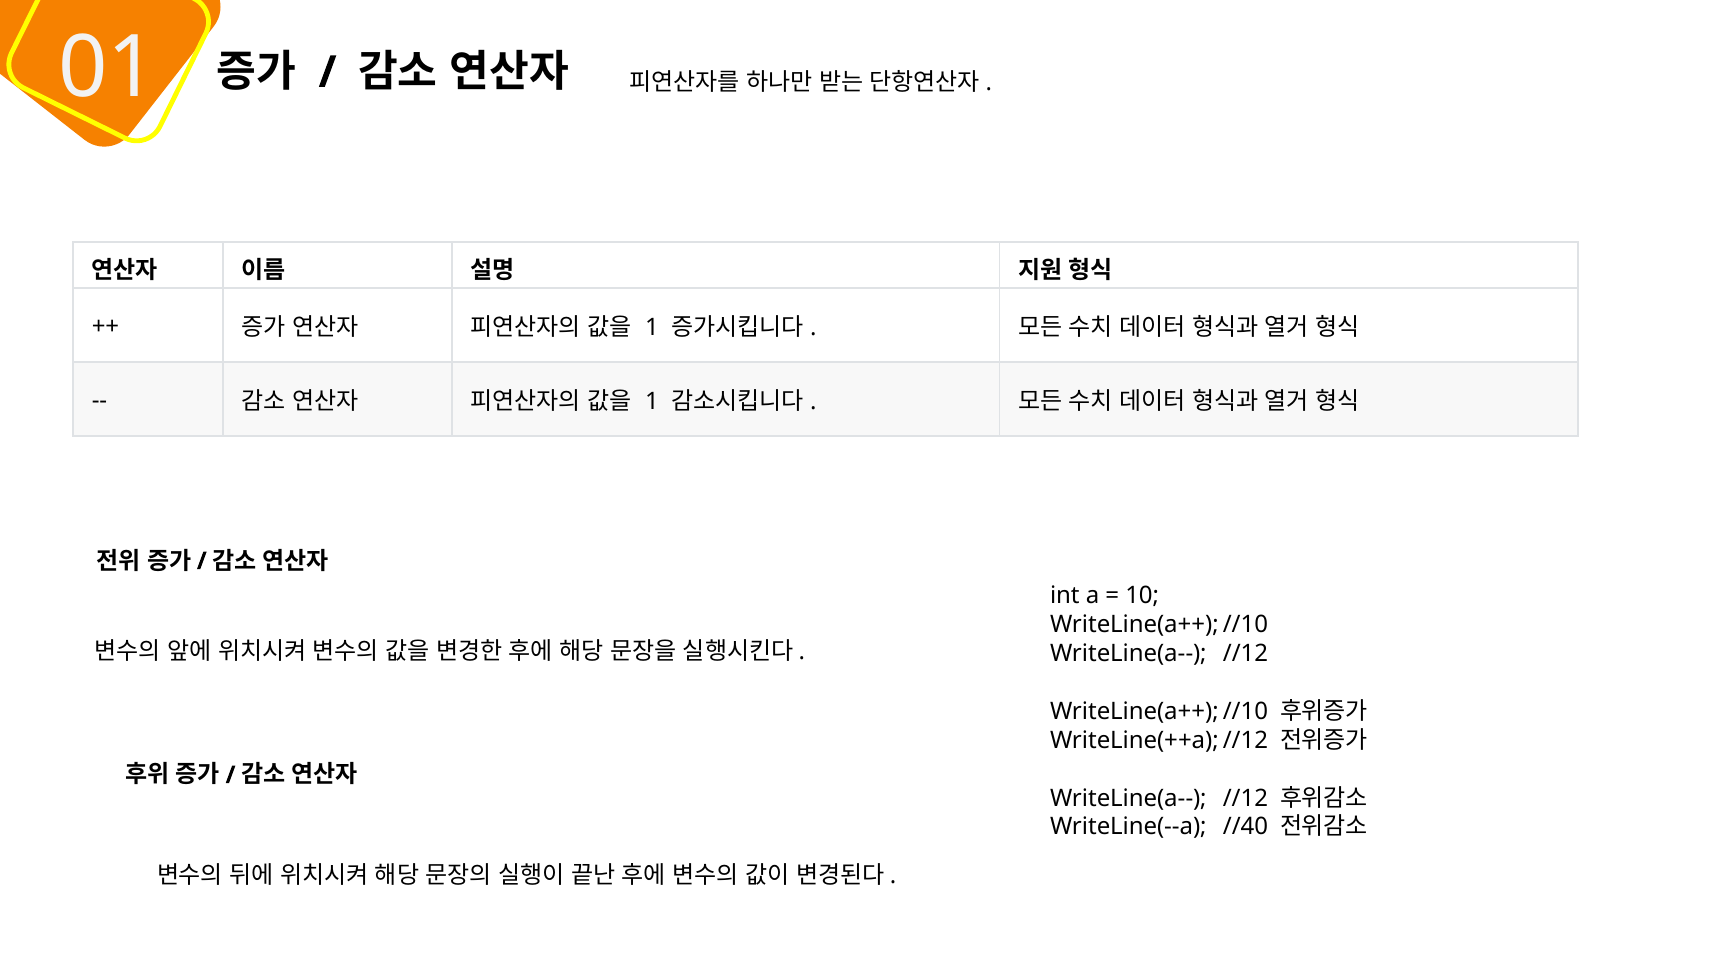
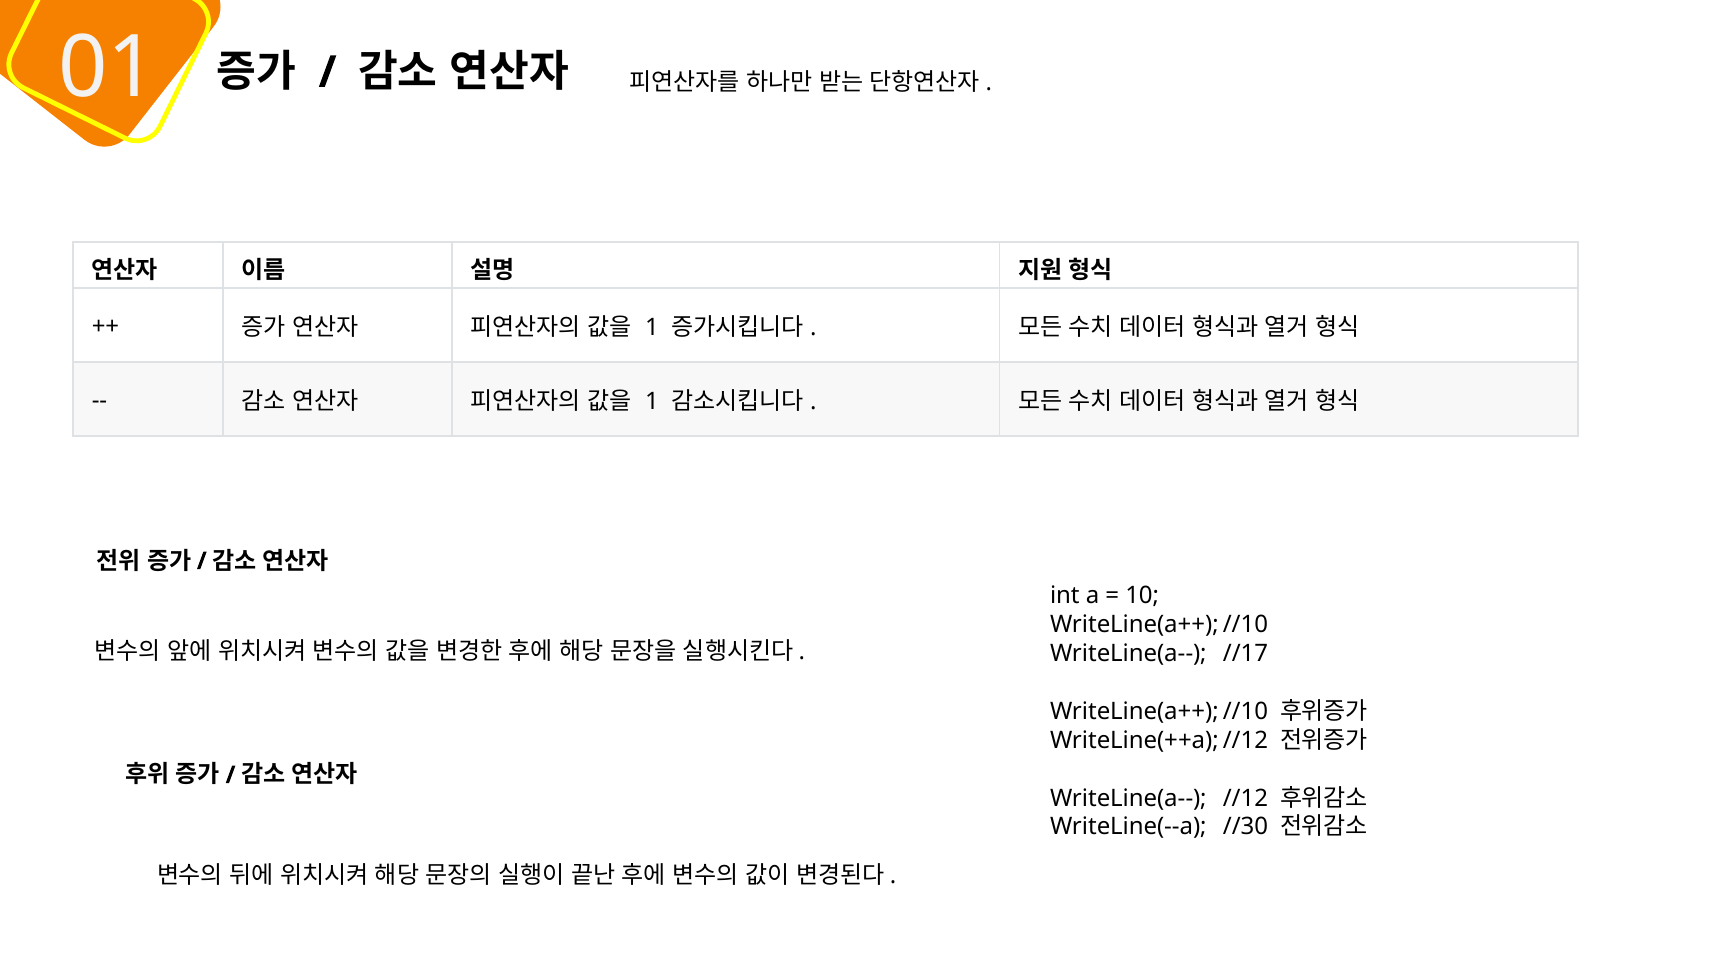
//12: //12 -> //17 (1246, 654)
//40: //40 -> //30 (1246, 827)
